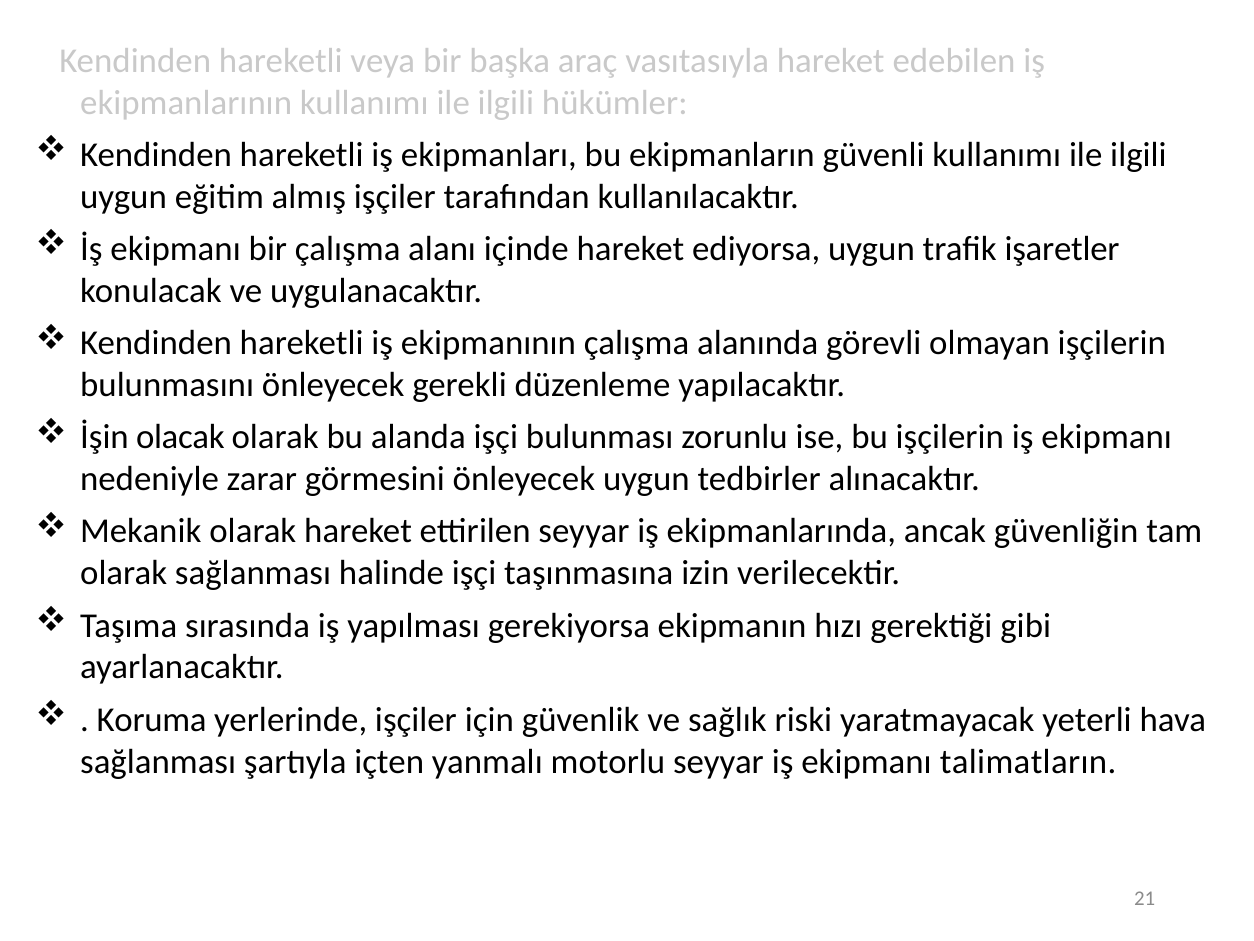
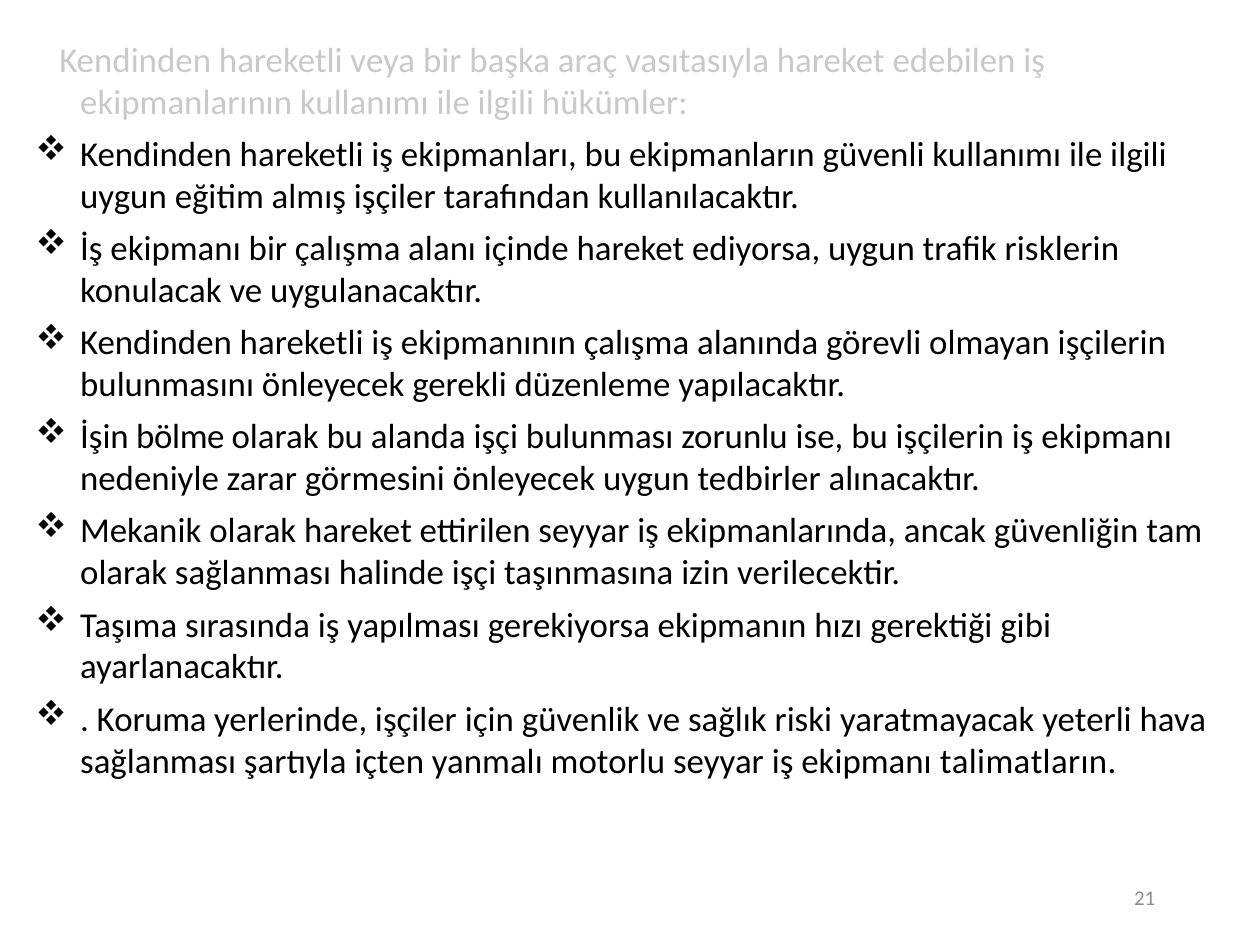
işaretler: işaretler -> risklerin (1062, 249)
olacak: olacak -> bölme (180, 437)
